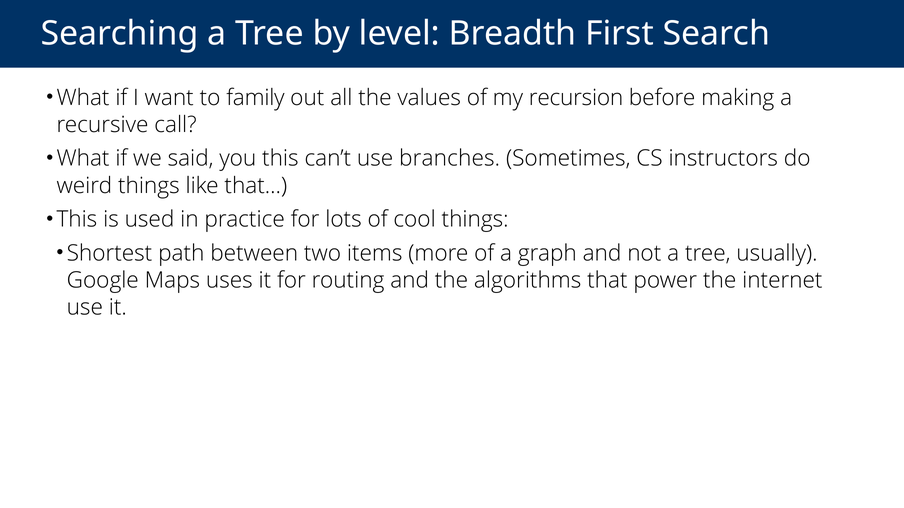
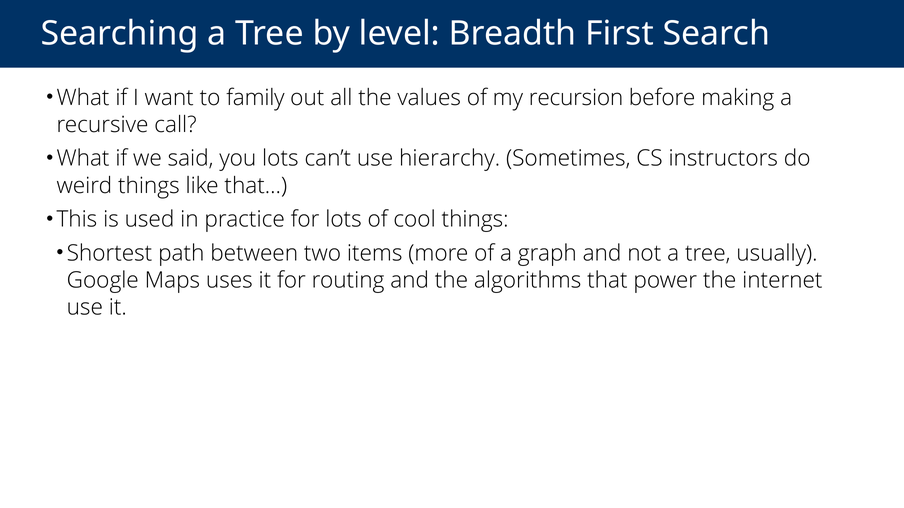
you this: this -> lots (280, 159)
branches: branches -> hierarchy (450, 159)
